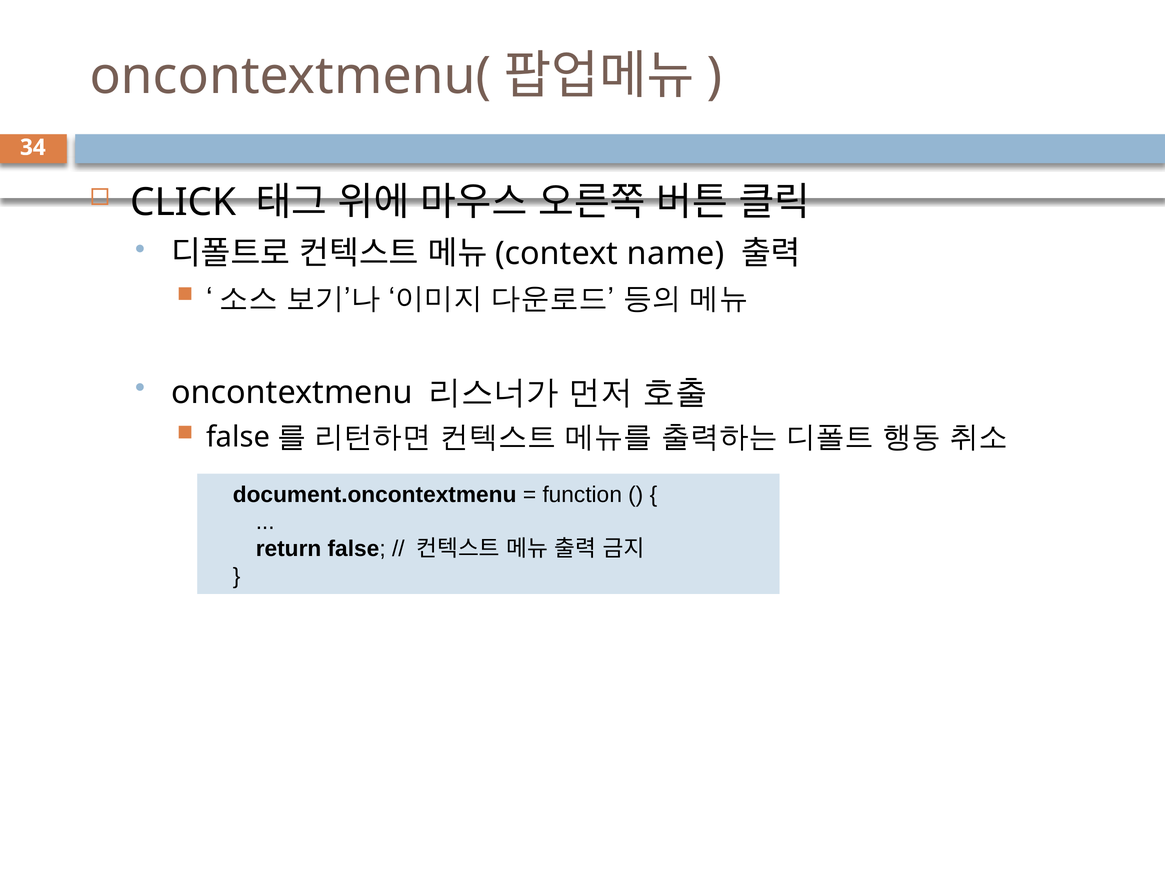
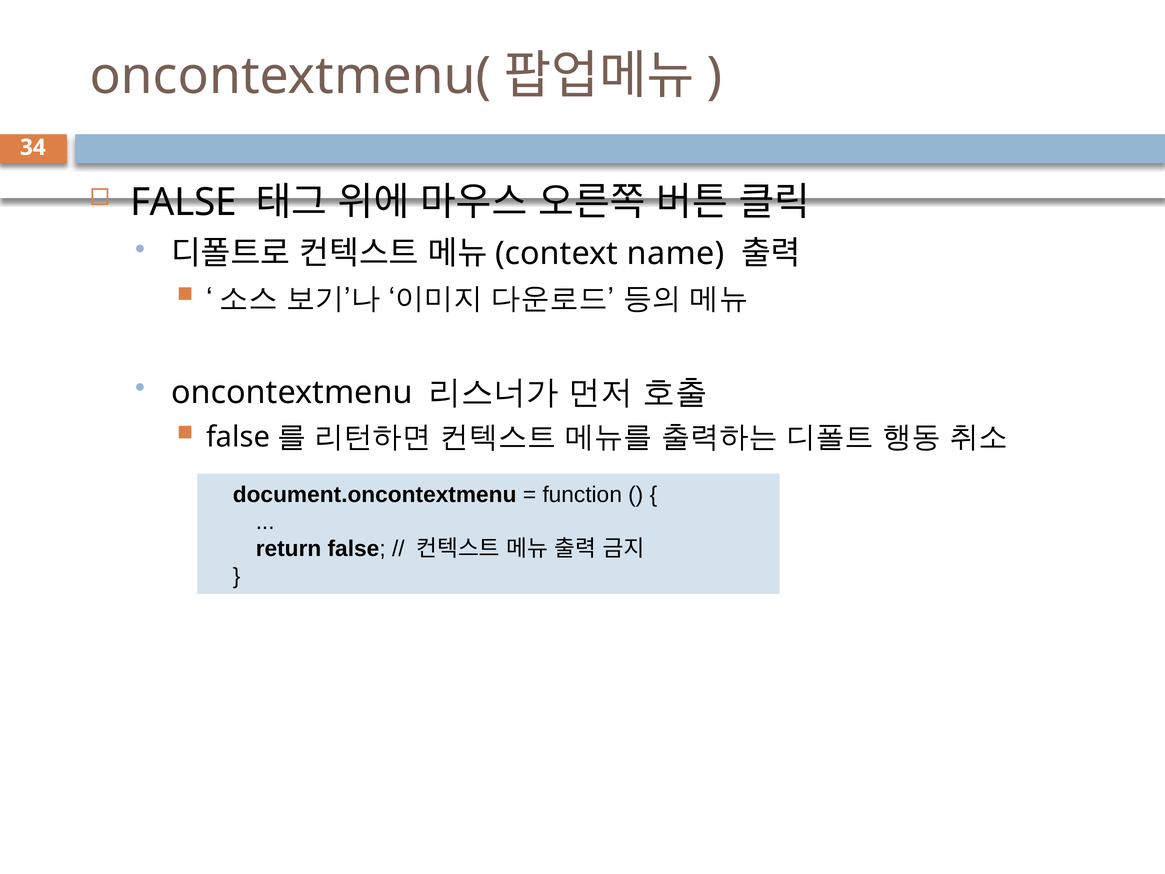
CLICK: CLICK -> FALSE (183, 203)
